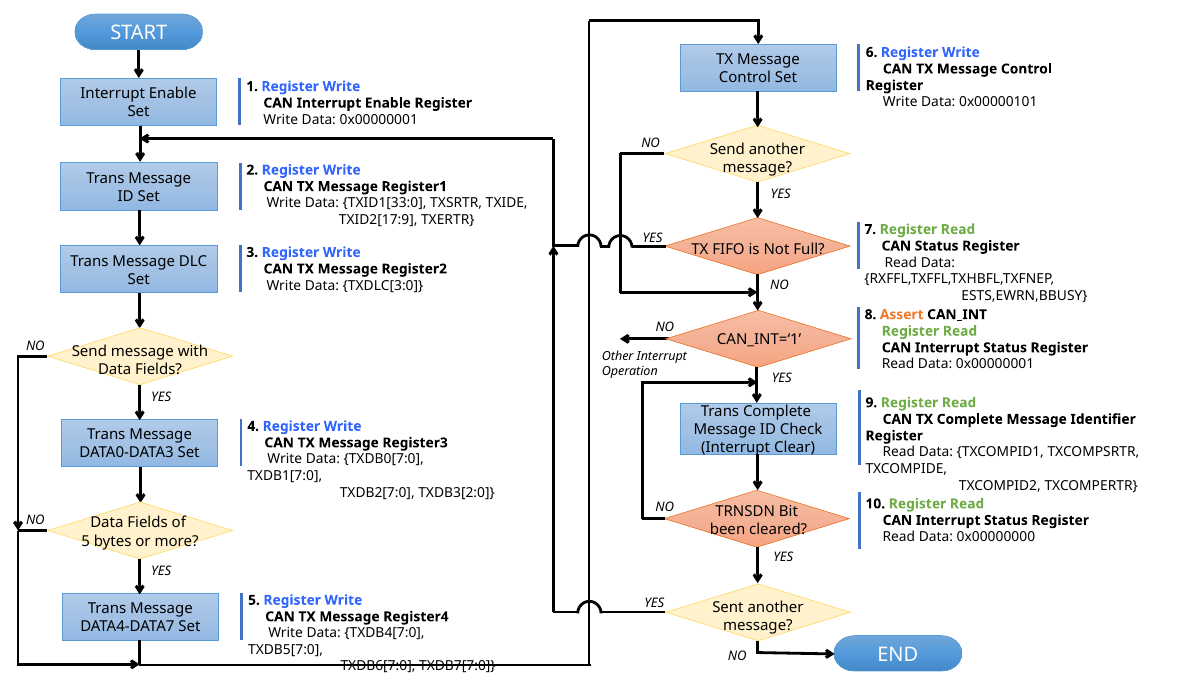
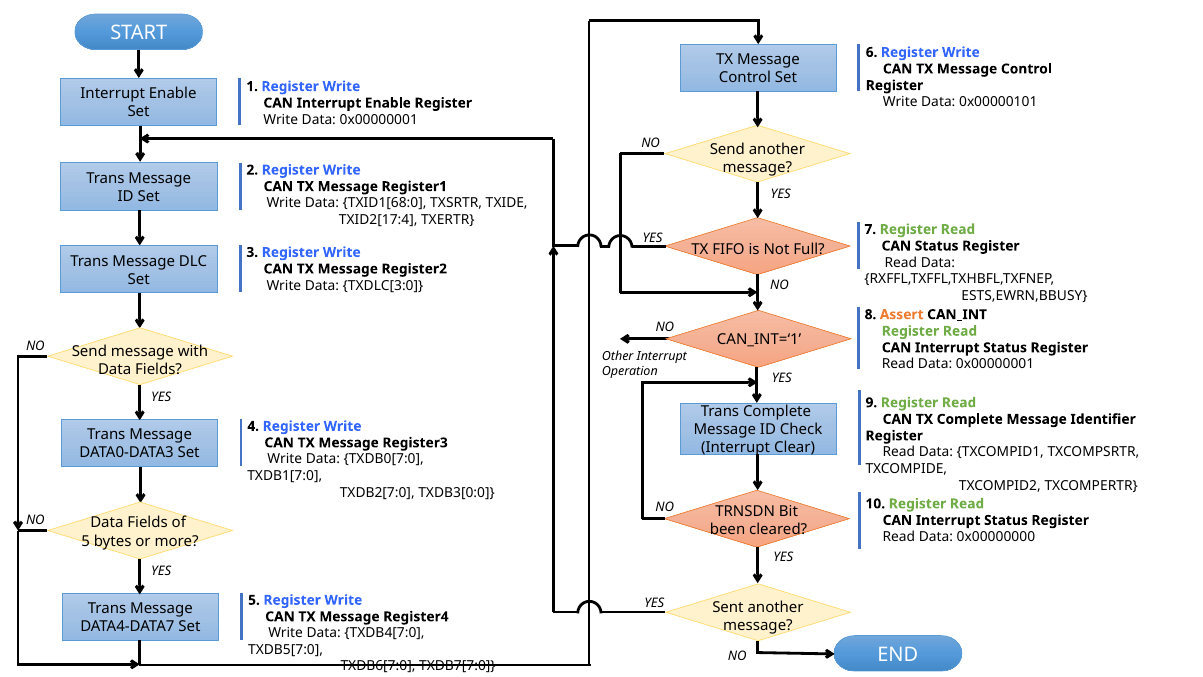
TXID1[33:0: TXID1[33:0 -> TXID1[68:0 (385, 203)
TXID2[17:9: TXID2[17:9 -> TXID2[17:4 (378, 220)
TXDB3[2:0: TXDB3[2:0 -> TXDB3[0:0 (457, 492)
